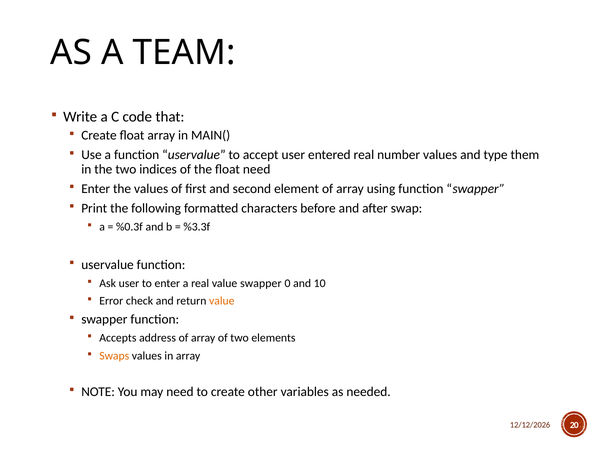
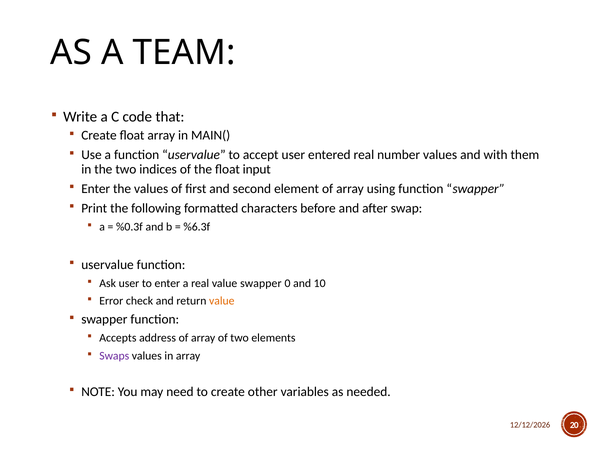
type: type -> with (496, 155)
float need: need -> input (257, 170)
%3.3f: %3.3f -> %6.3f (197, 227)
Swaps colour: orange -> purple (114, 356)
